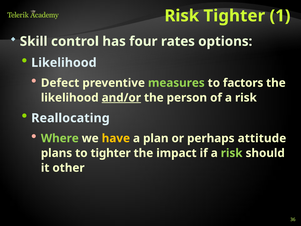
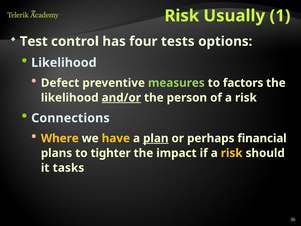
Risk Tighter: Tighter -> Usually (234, 16)
Skill: Skill -> Test (34, 41)
rates: rates -> tests (178, 41)
Reallocating: Reallocating -> Connections (70, 118)
Where colour: light green -> yellow (60, 138)
plan underline: none -> present (156, 138)
attitude: attitude -> financial (262, 138)
risk colour: light green -> yellow (232, 153)
other: other -> tasks (68, 168)
